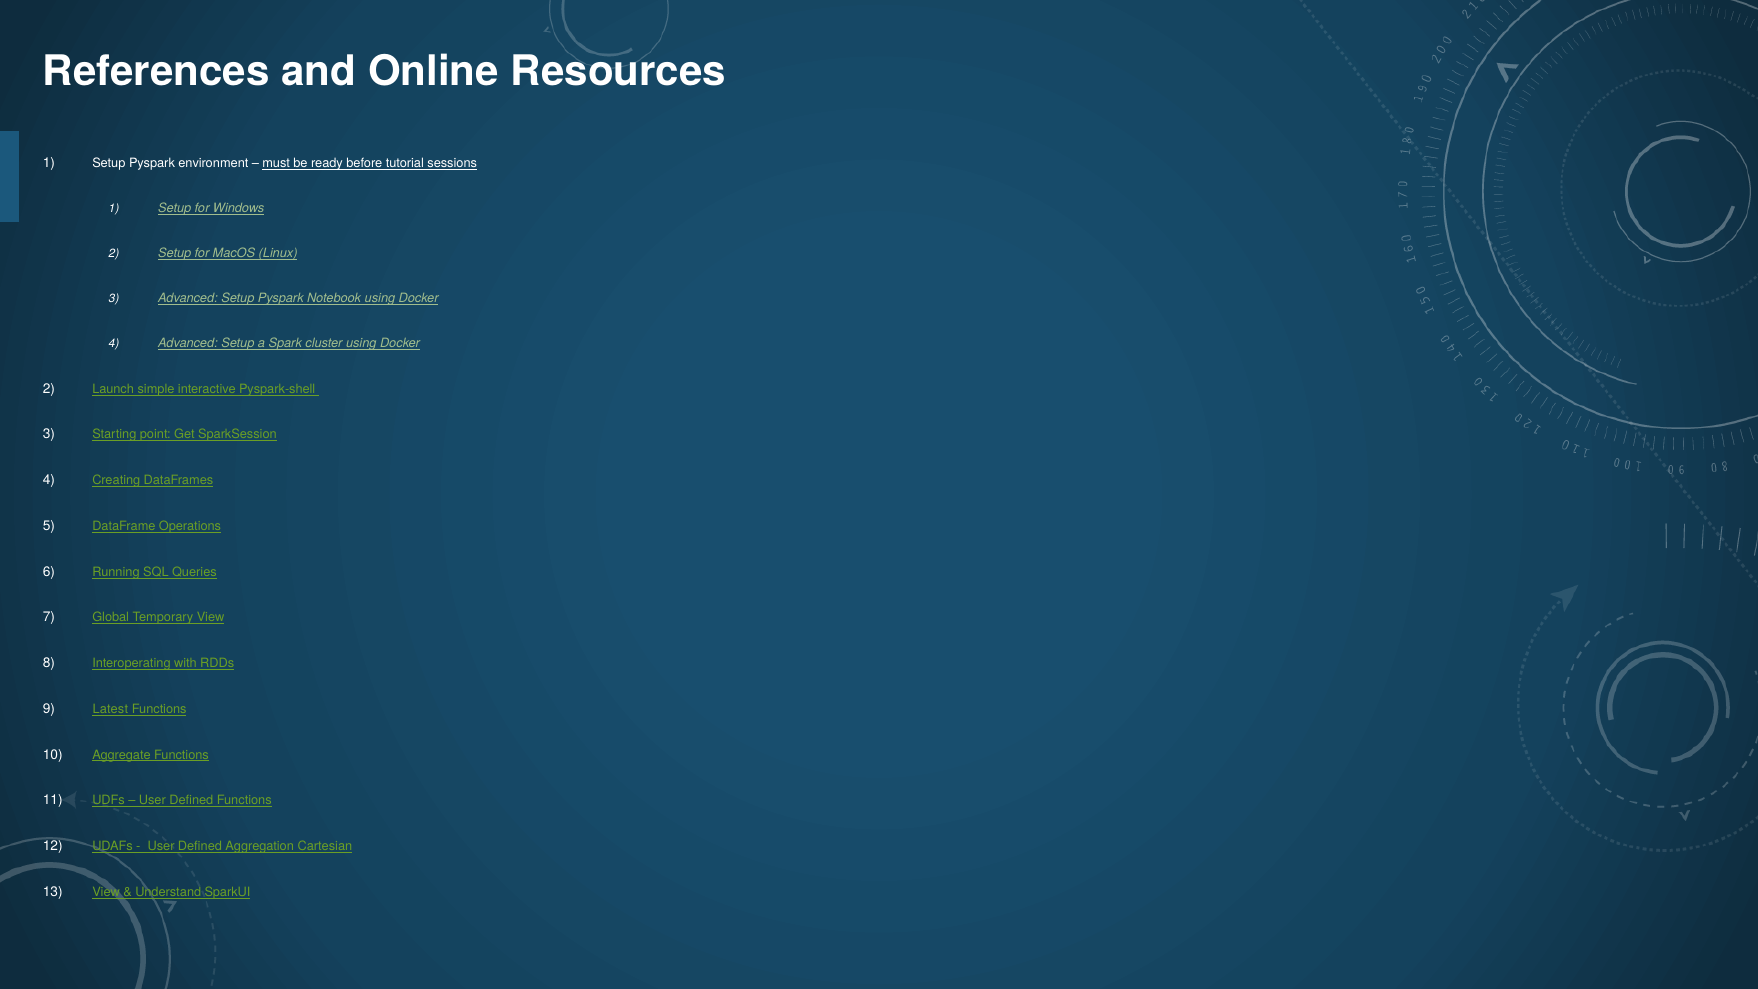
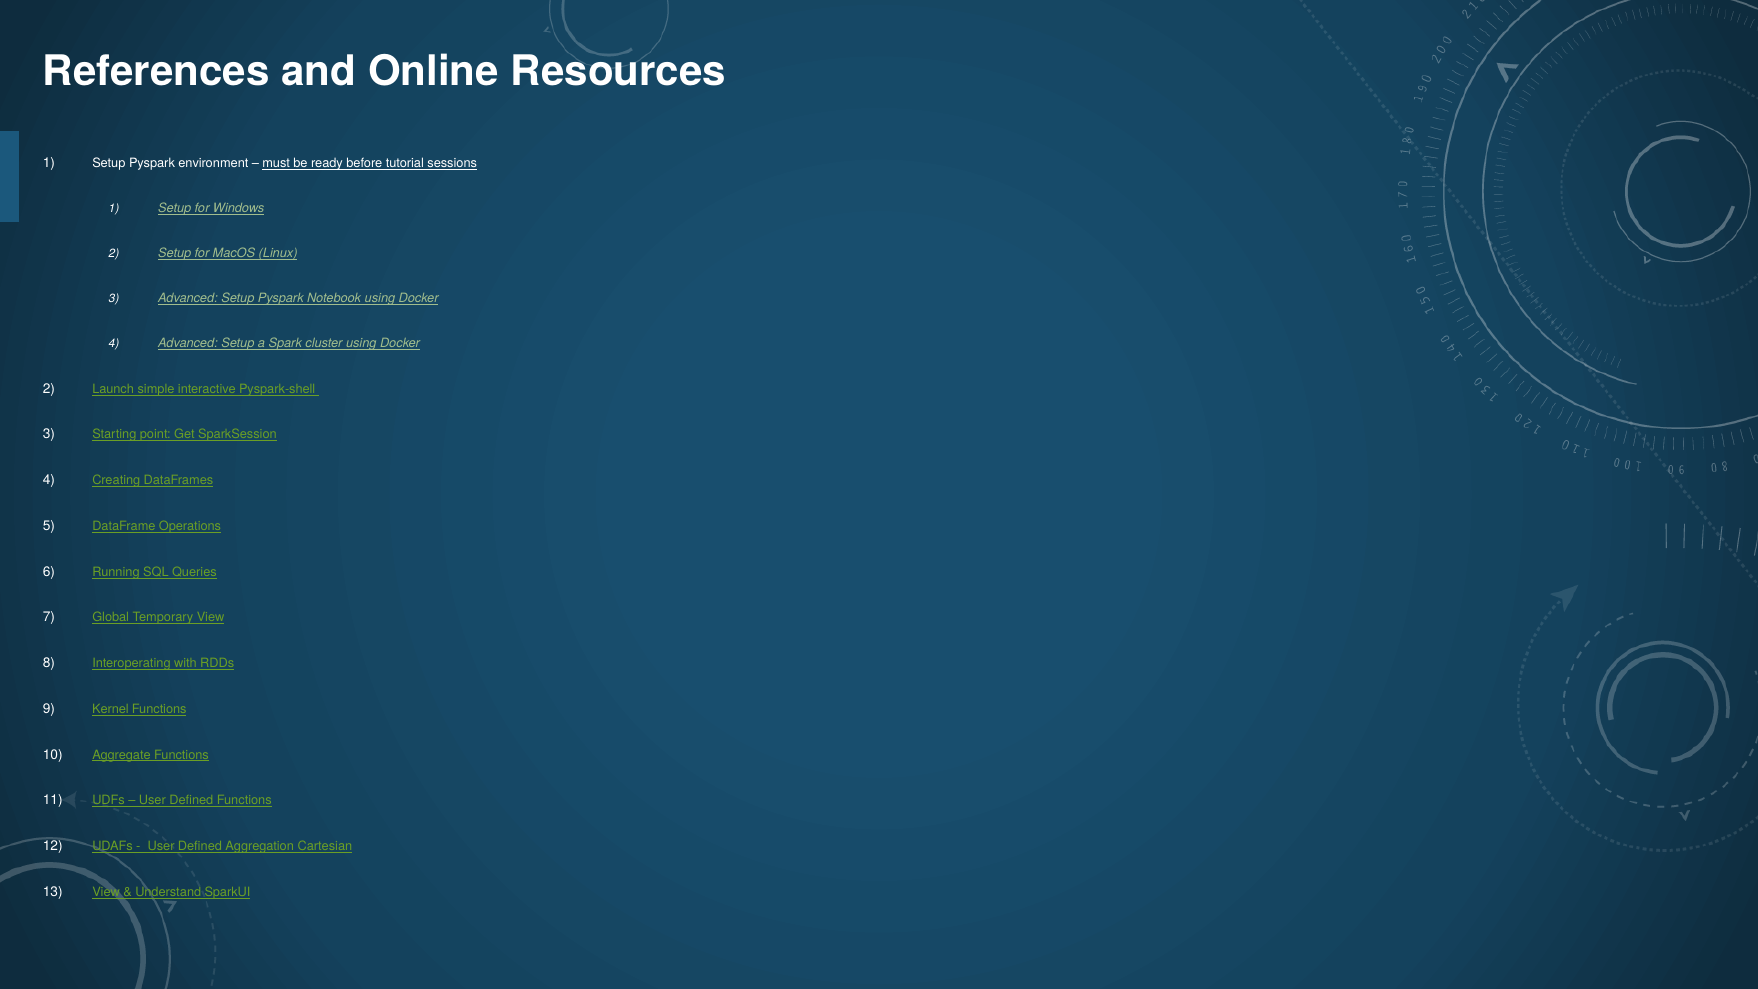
Latest: Latest -> Kernel (110, 709)
